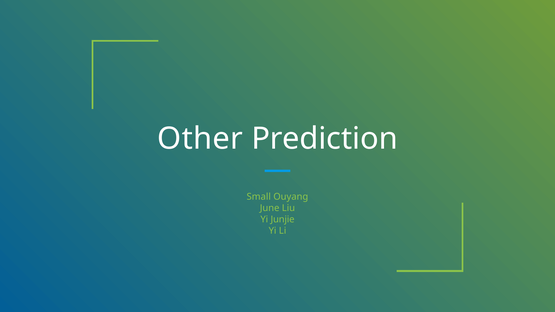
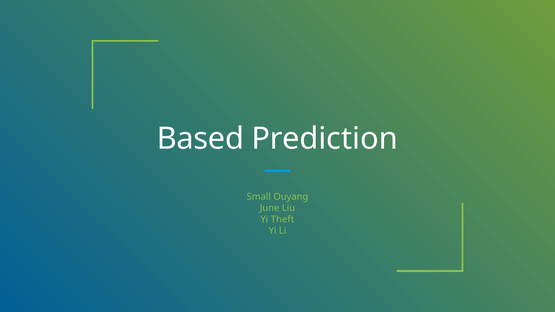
Other: Other -> Based (200, 139)
Junjie: Junjie -> Theft (282, 220)
